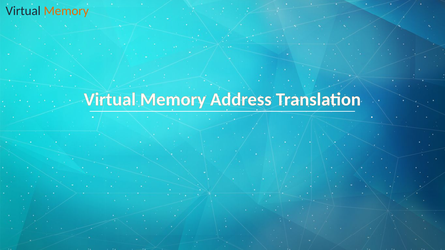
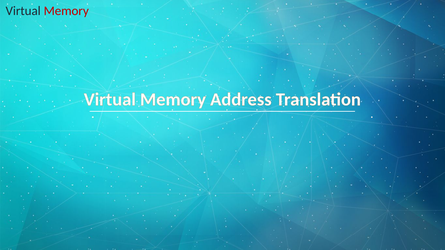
Memory colour: orange -> red (66, 11)
